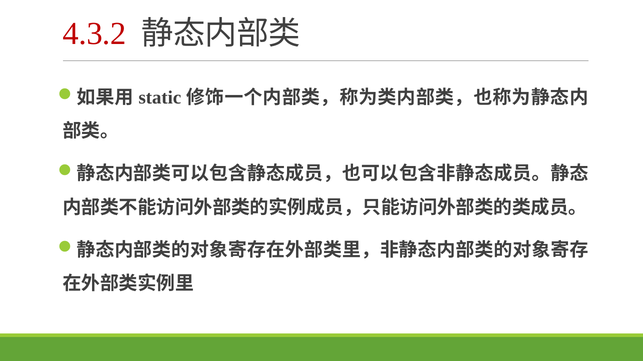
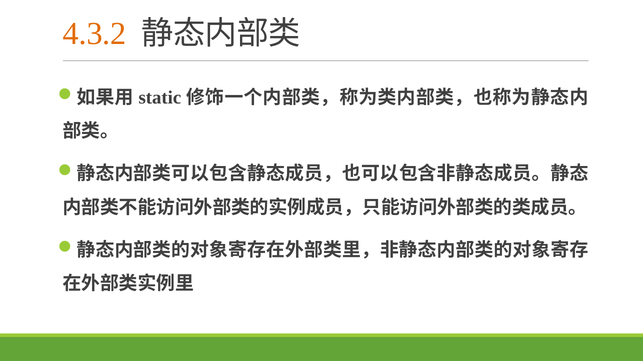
4.3.2 colour: red -> orange (95, 34)
